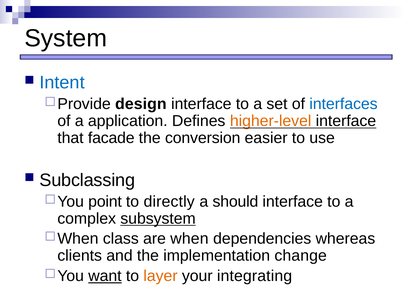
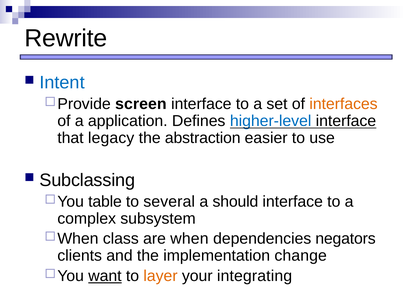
System: System -> Rewrite (66, 38)
design: design -> screen (141, 104)
interfaces colour: blue -> orange (344, 104)
higher-level colour: orange -> blue (271, 121)
facade: facade -> legacy (111, 138)
conversion: conversion -> abstraction (203, 138)
point: point -> table (105, 202)
directly: directly -> several (169, 202)
subsystem underline: present -> none (158, 219)
whereas: whereas -> negators (345, 239)
